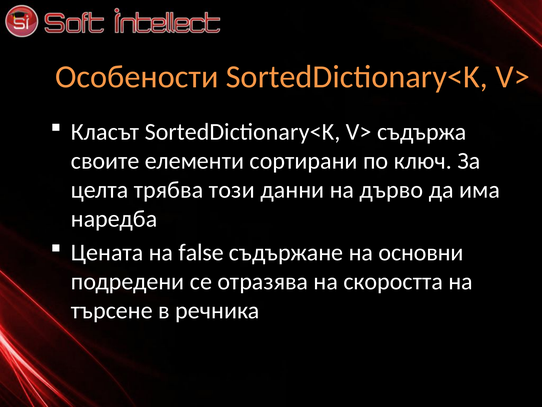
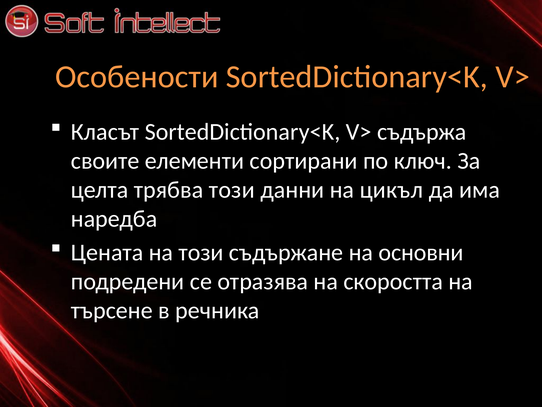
дърво: дърво -> цикъл (391, 190)
на false: false -> този (201, 252)
